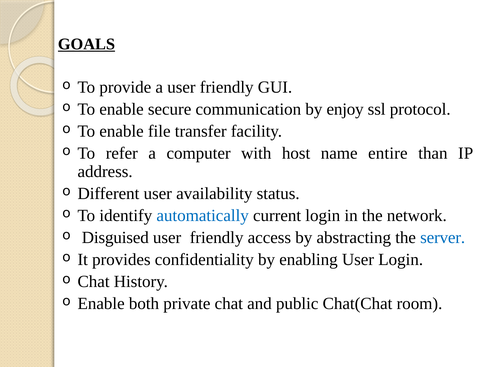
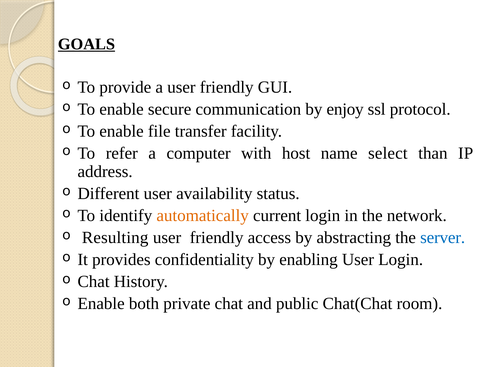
entire: entire -> select (388, 153)
automatically colour: blue -> orange (203, 216)
Disguised: Disguised -> Resulting (115, 238)
